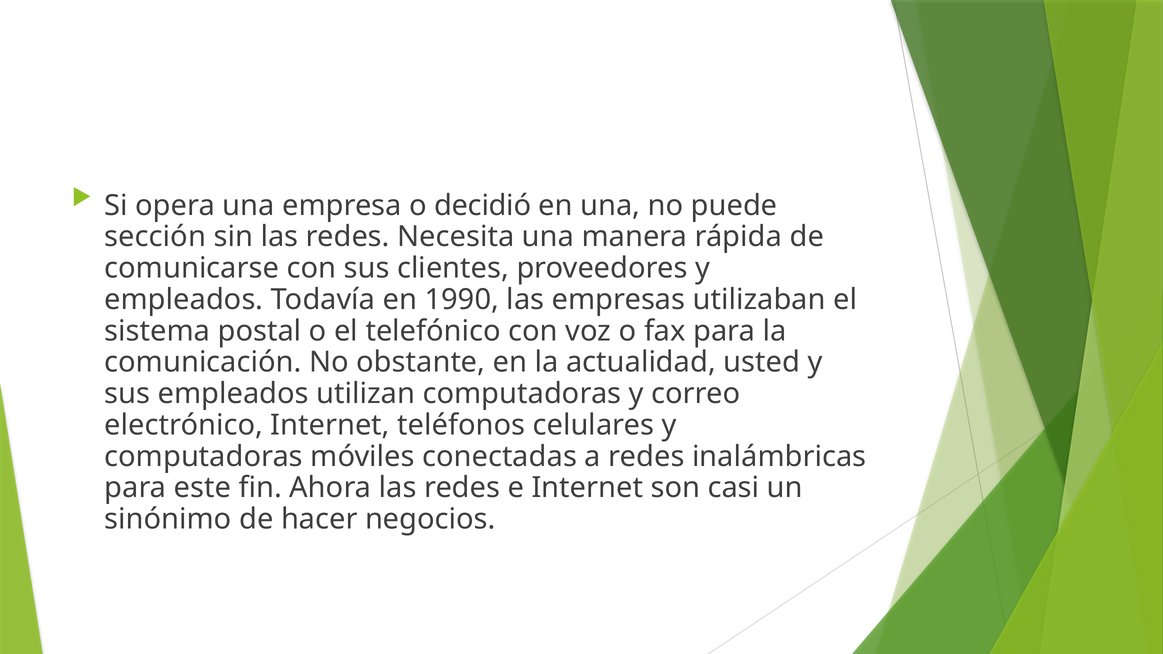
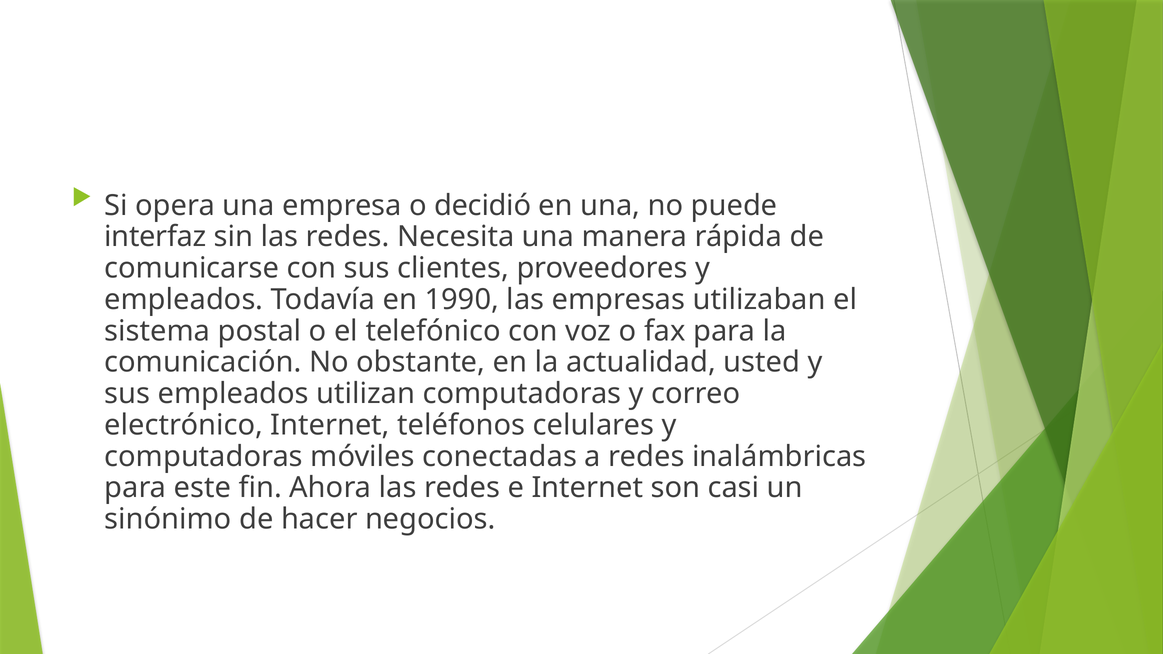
sección: sección -> interfaz (155, 237)
